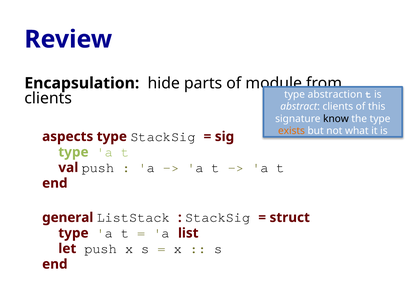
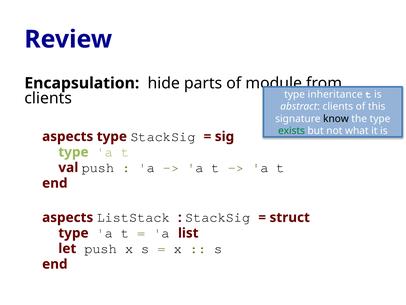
abstraction: abstraction -> inheritance (335, 94)
exists colour: orange -> green (291, 131)
general: general -> aspects (68, 217)
